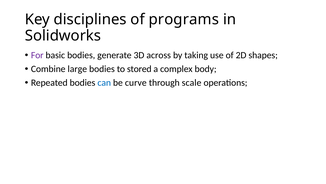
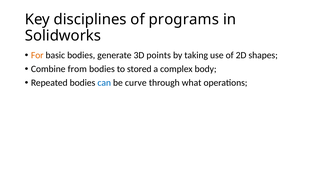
For colour: purple -> orange (37, 55)
across: across -> points (159, 55)
large: large -> from (77, 69)
scale: scale -> what (192, 82)
